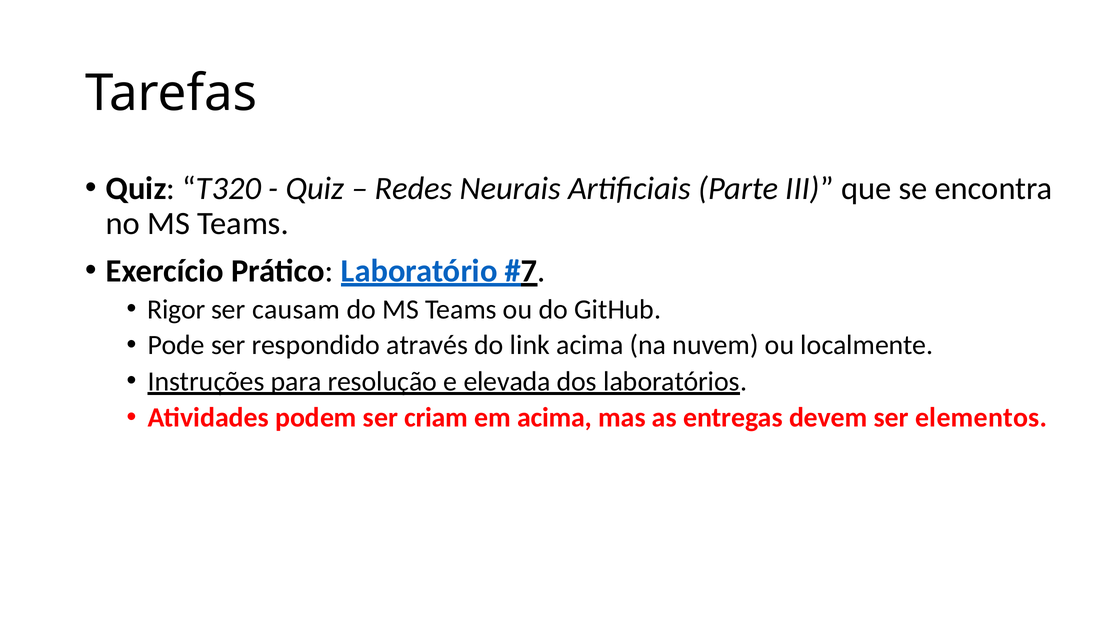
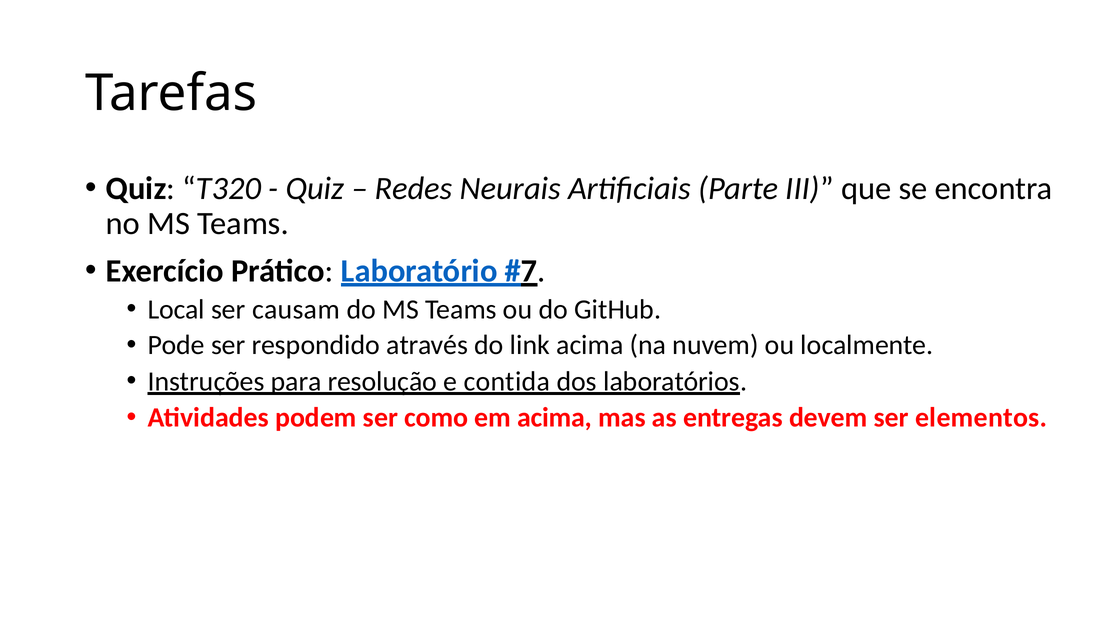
Rigor: Rigor -> Local (176, 309)
elevada: elevada -> contida (507, 382)
criam: criam -> como (436, 418)
